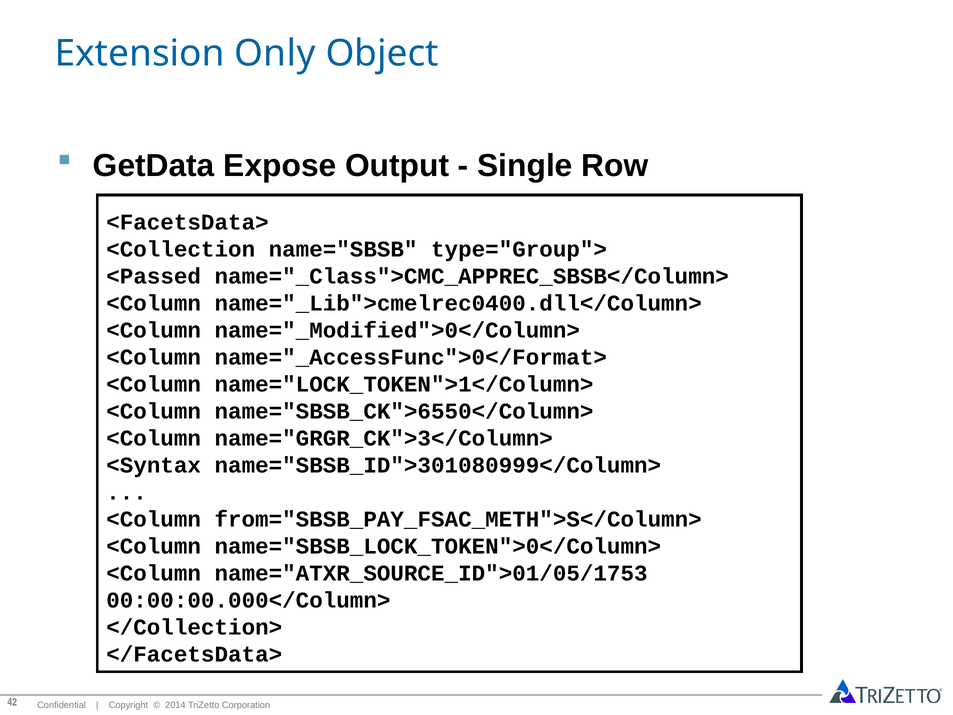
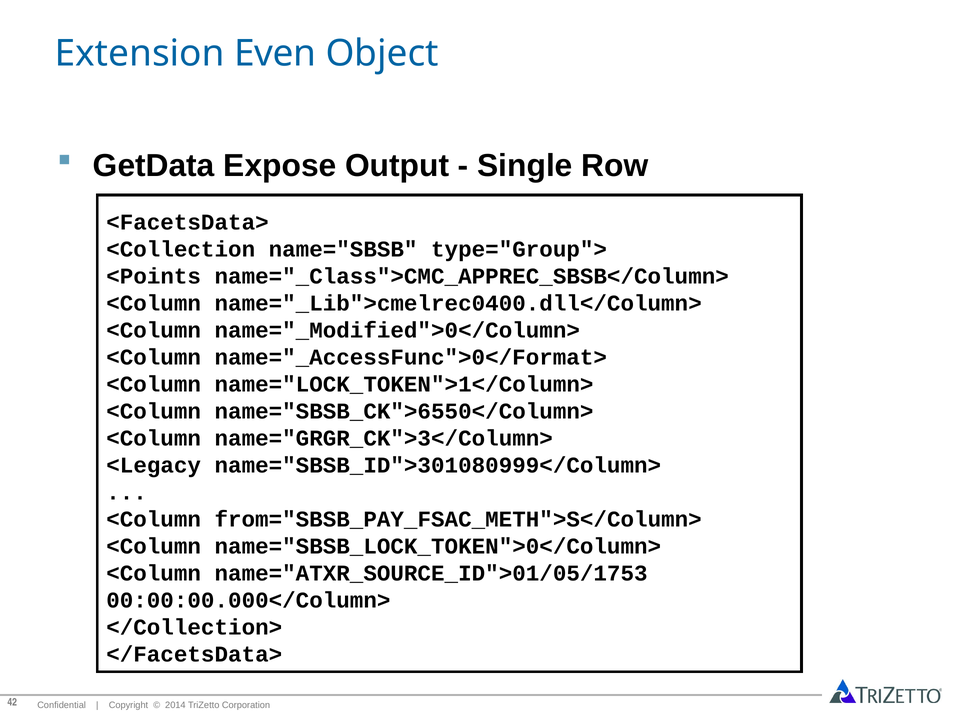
Only: Only -> Even (275, 54)
<Passed: <Passed -> <Points (154, 276)
<Syntax: <Syntax -> <Legacy (154, 465)
